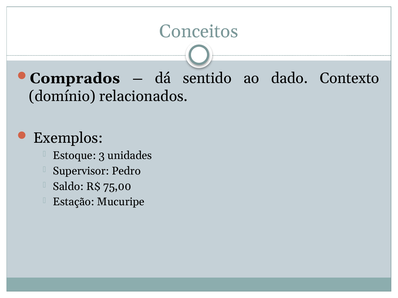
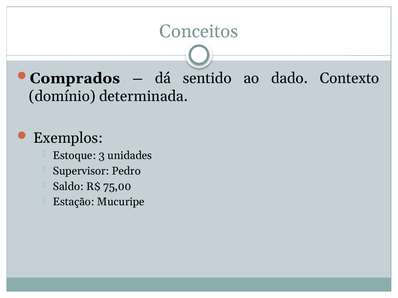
relacionados: relacionados -> determinada (143, 96)
